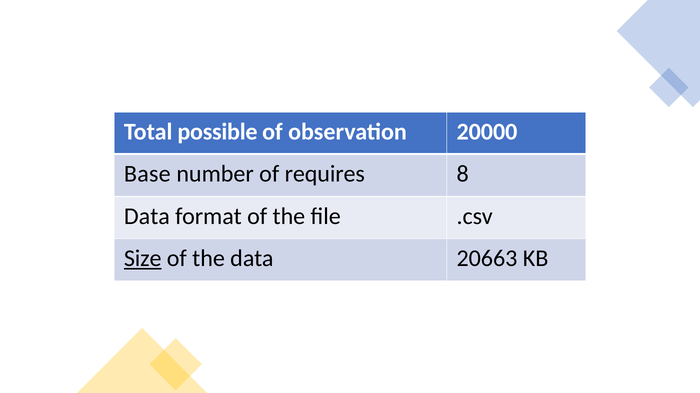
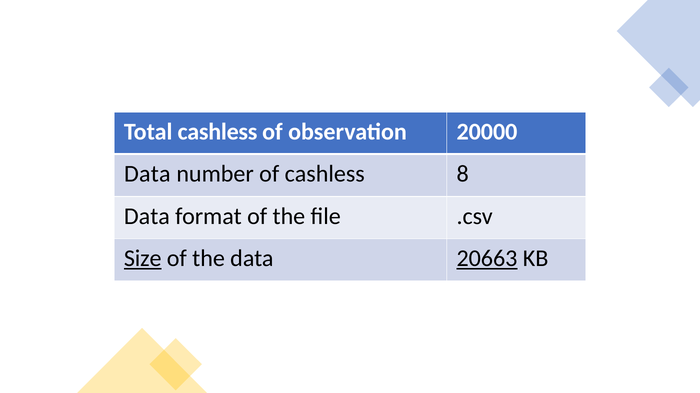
Total possible: possible -> cashless (217, 132)
Base: Base -> Data (147, 174)
of requires: requires -> cashless (325, 174)
20663 underline: none -> present (487, 259)
